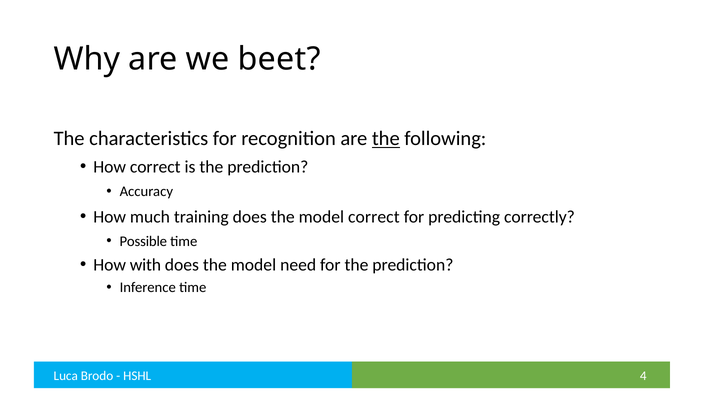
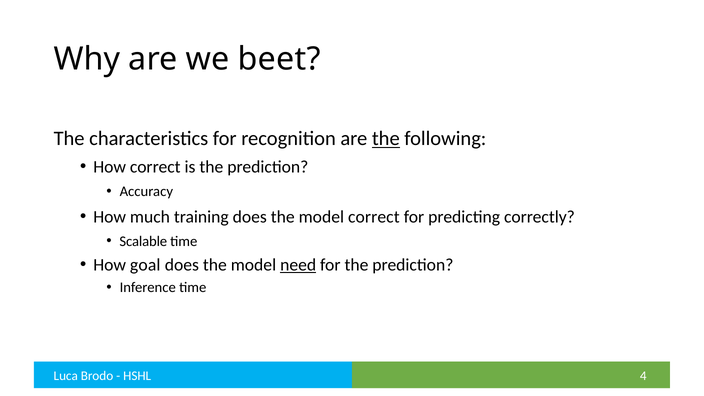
Possible: Possible -> Scalable (143, 241)
with: with -> goal (145, 265)
need underline: none -> present (298, 265)
